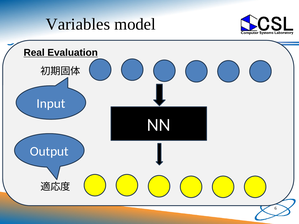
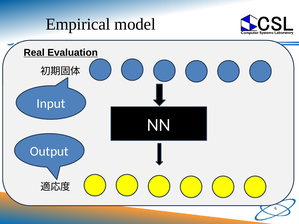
Variables: Variables -> Empirical (78, 24)
